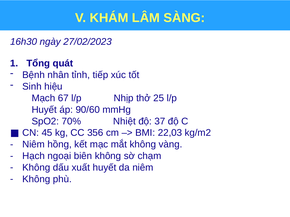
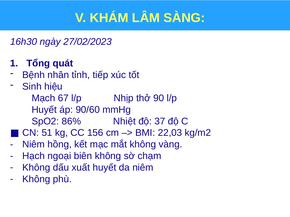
25: 25 -> 90 (159, 98)
70%: 70% -> 86% (71, 121)
45: 45 -> 51 (47, 133)
356: 356 -> 156 (95, 133)
